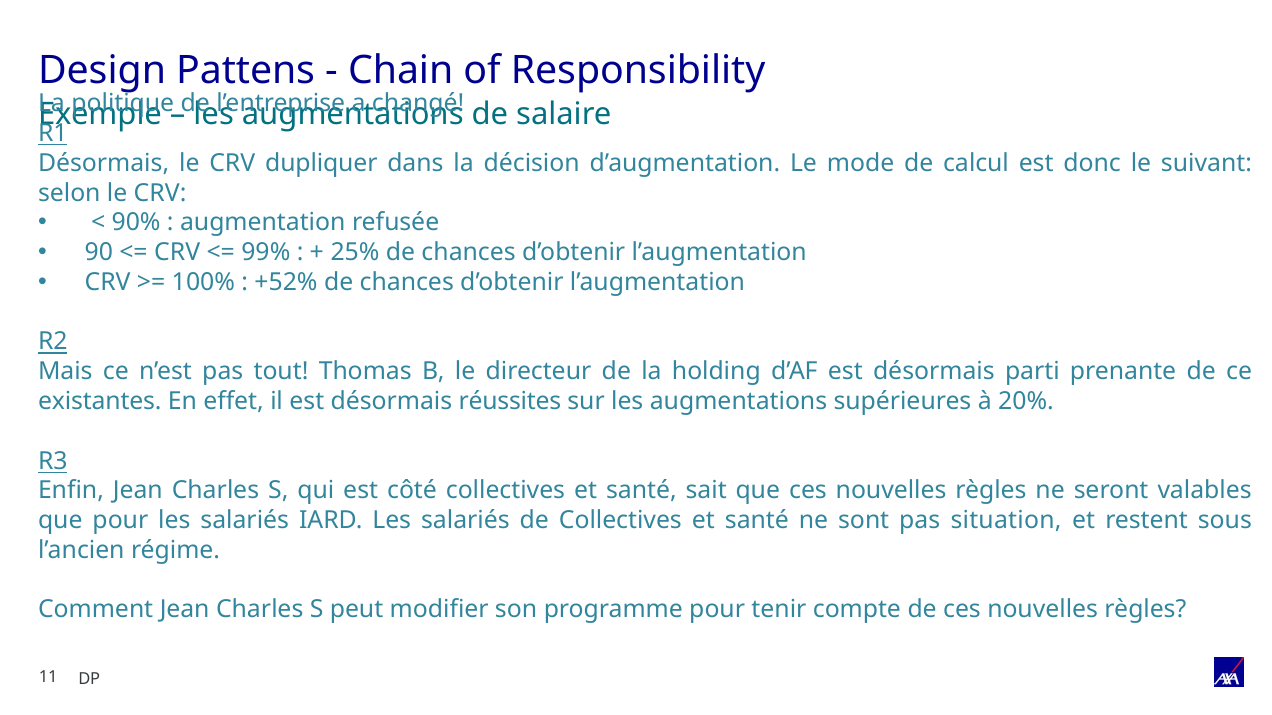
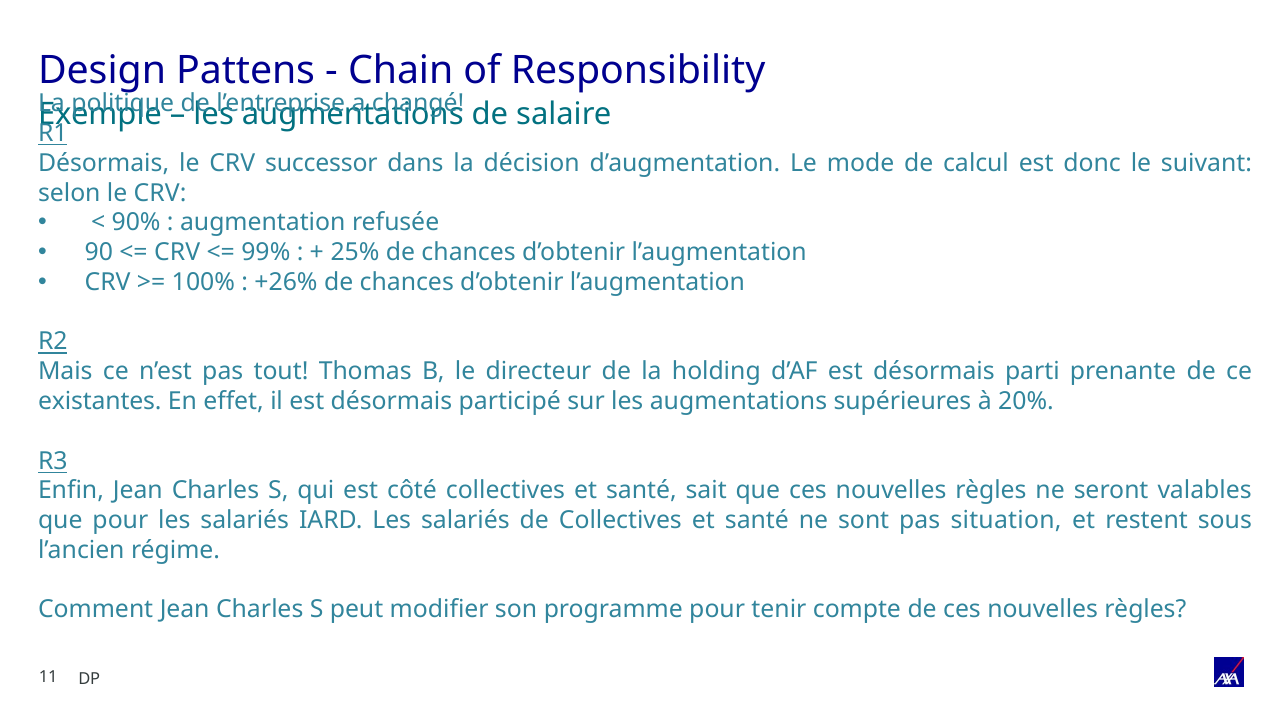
dupliquer: dupliquer -> successor (321, 163)
+52%: +52% -> +26% (286, 282)
réussites: réussites -> participé (510, 401)
